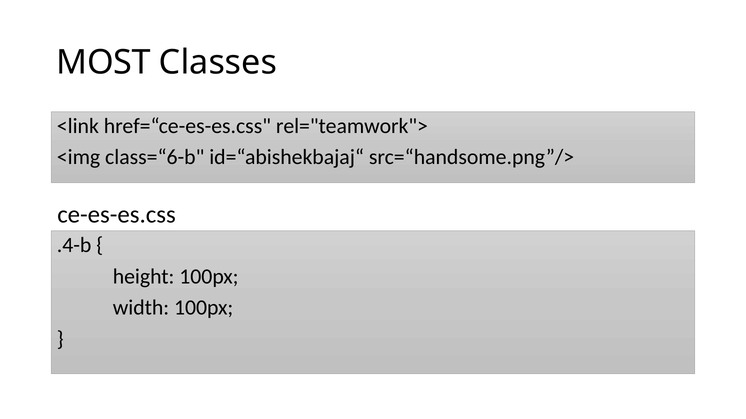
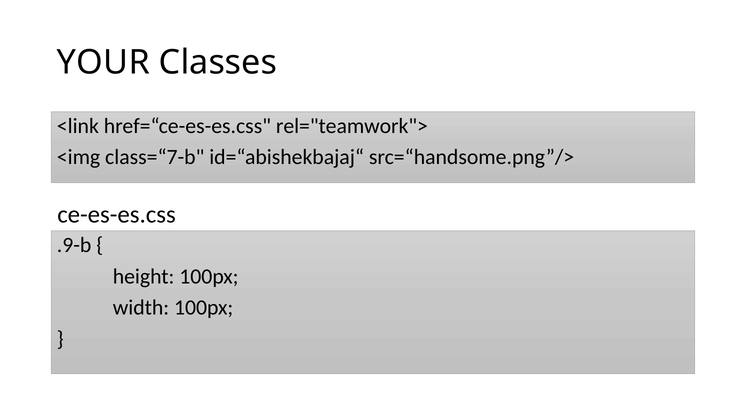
MOST: MOST -> YOUR (103, 63)
class=“6-b: class=“6-b -> class=“7-b (155, 157)
.4-b: .4-b -> .9-b (74, 246)
